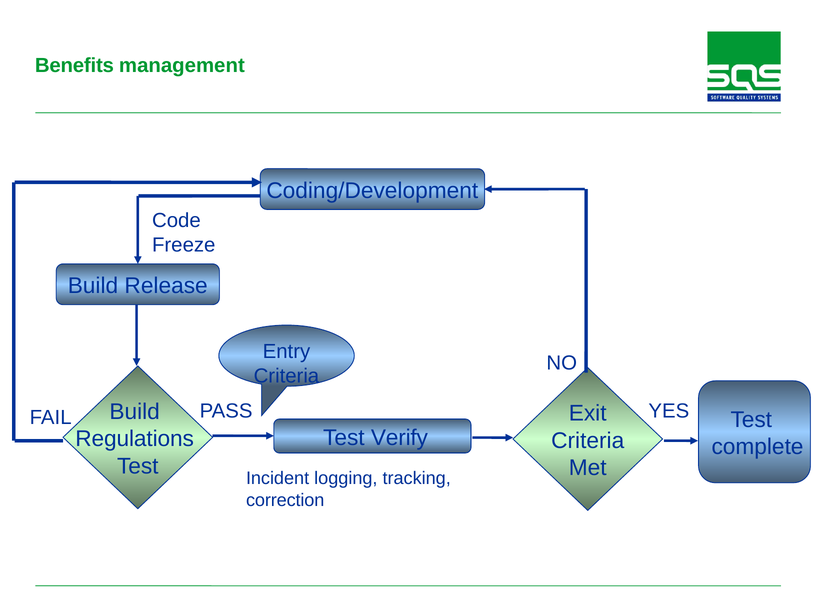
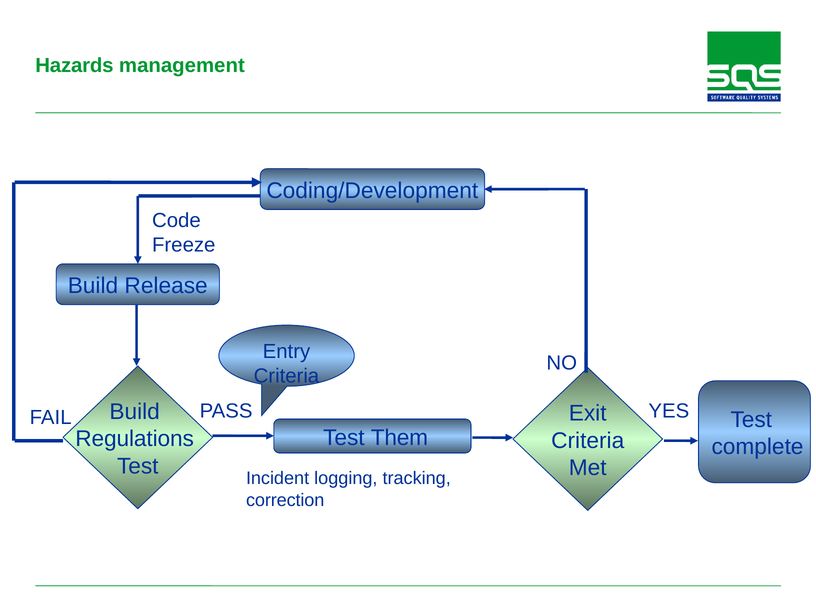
Benefits: Benefits -> Hazards (74, 66)
Verify: Verify -> Them (399, 438)
